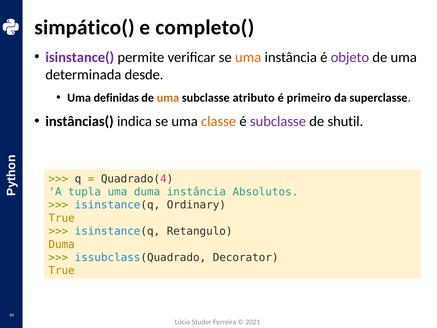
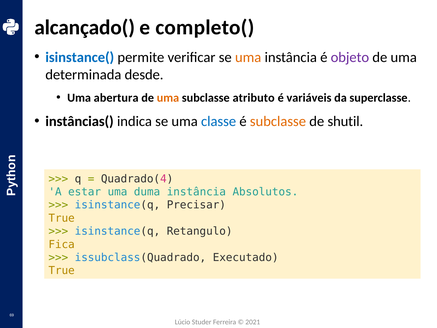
simpático(: simpático( -> alcançado( (85, 27)
isinstance( colour: purple -> blue (80, 57)
definidas: definidas -> abertura (116, 98)
primeiro: primeiro -> variáveis (309, 98)
classe colour: orange -> blue (219, 121)
subclasse colour: purple -> orange (278, 121)
tupla: tupla -> estar (85, 192)
Ordinary: Ordinary -> Precisar (196, 205)
Duma: Duma -> Fica (62, 244)
Decorator: Decorator -> Executado (246, 257)
